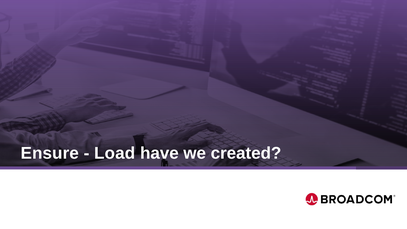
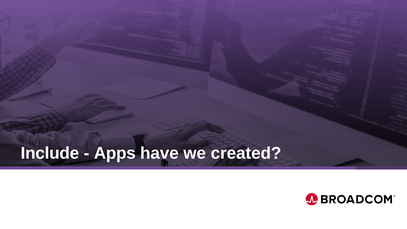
Ensure: Ensure -> Include (50, 153)
Load: Load -> Apps (115, 153)
